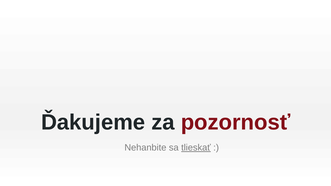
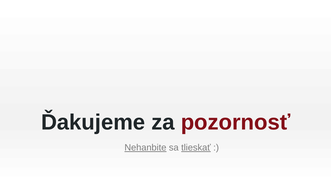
Nehanbite underline: none -> present (145, 148)
